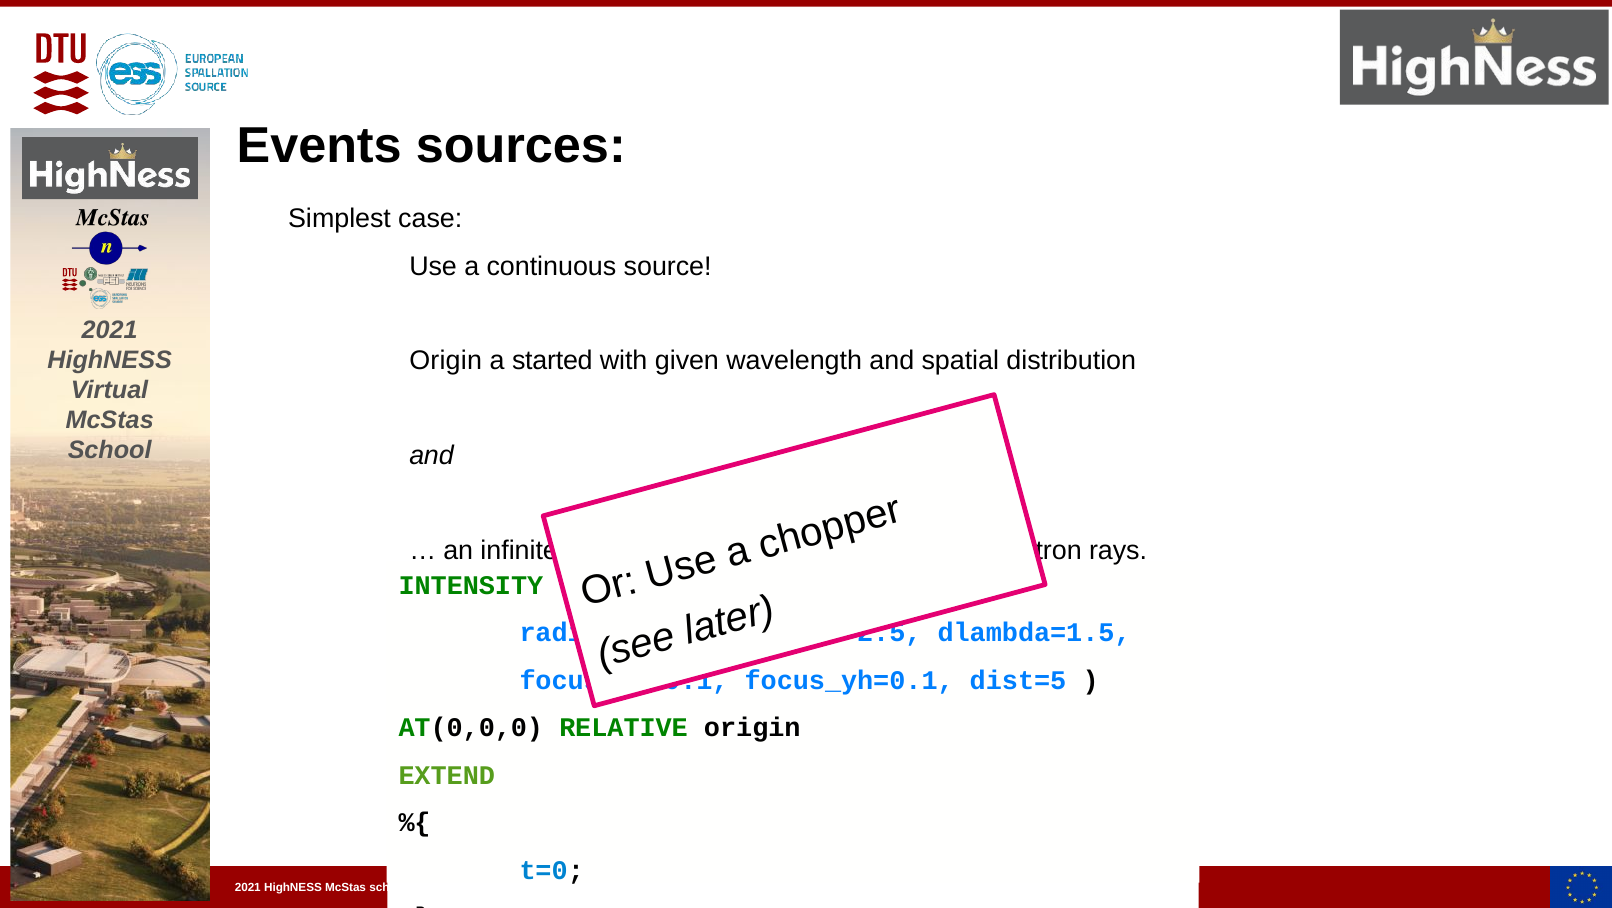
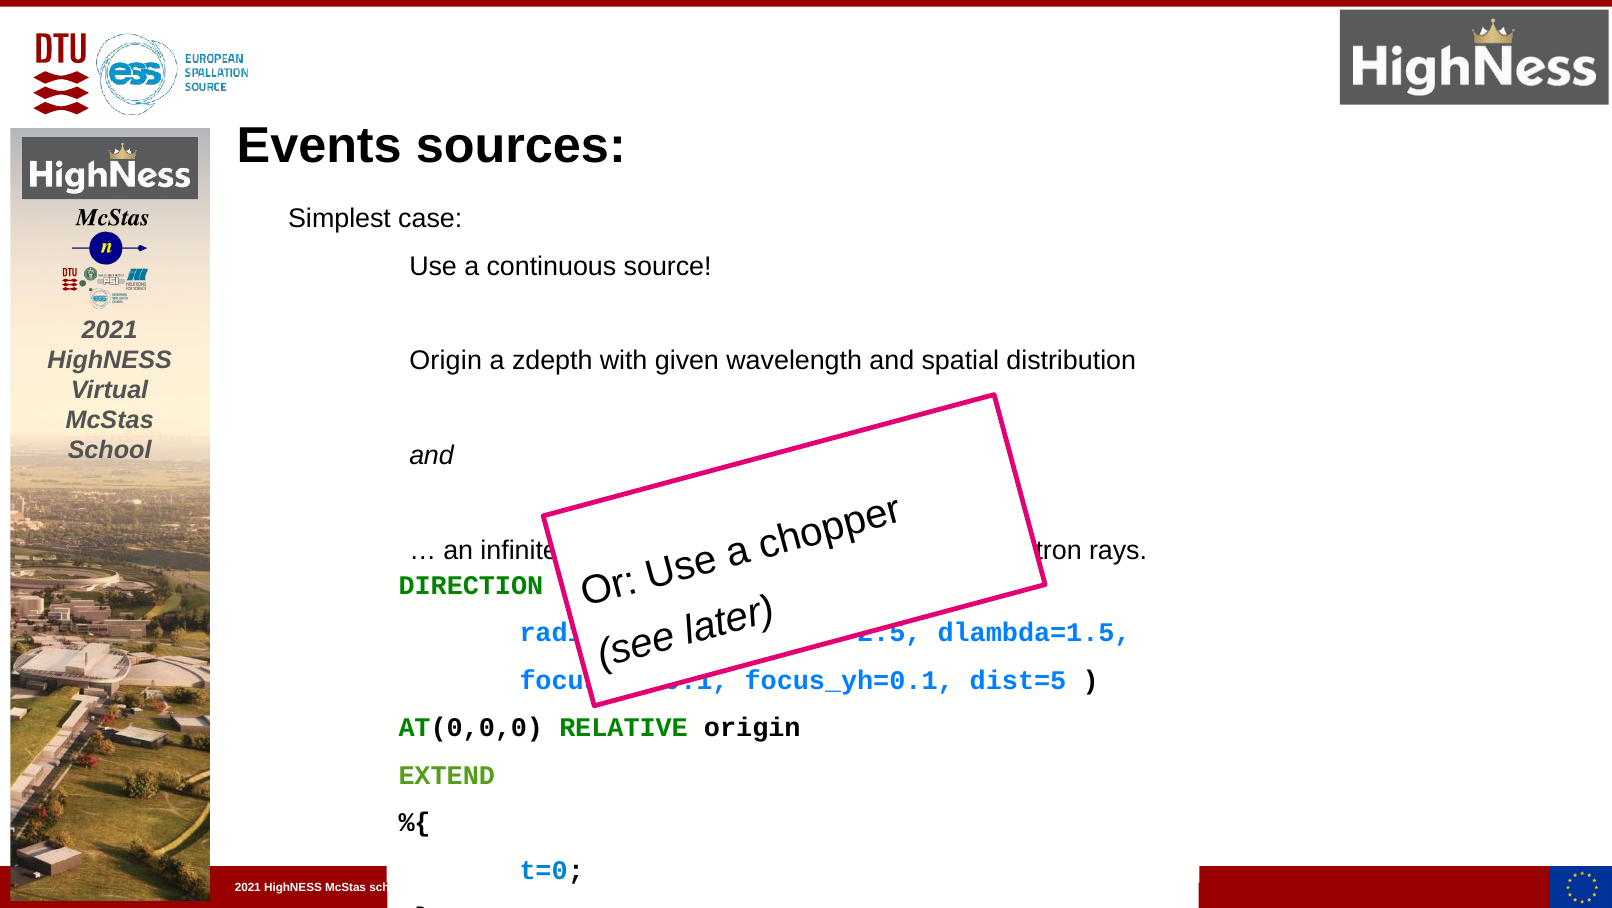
started: started -> zdepth (552, 361)
INTENSITY: INTENSITY -> DIRECTION (471, 586)
